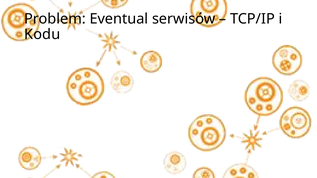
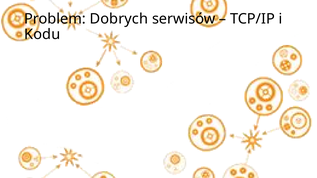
Eventual: Eventual -> Dobrych (119, 19)
